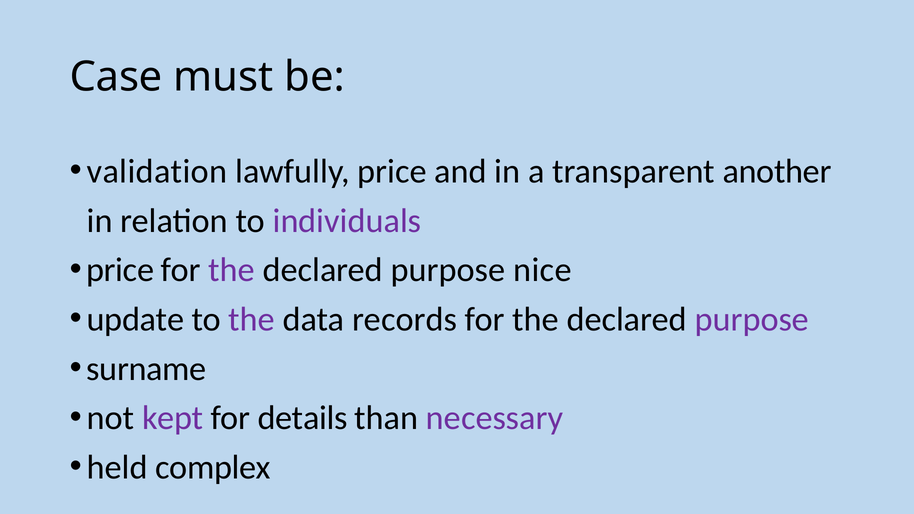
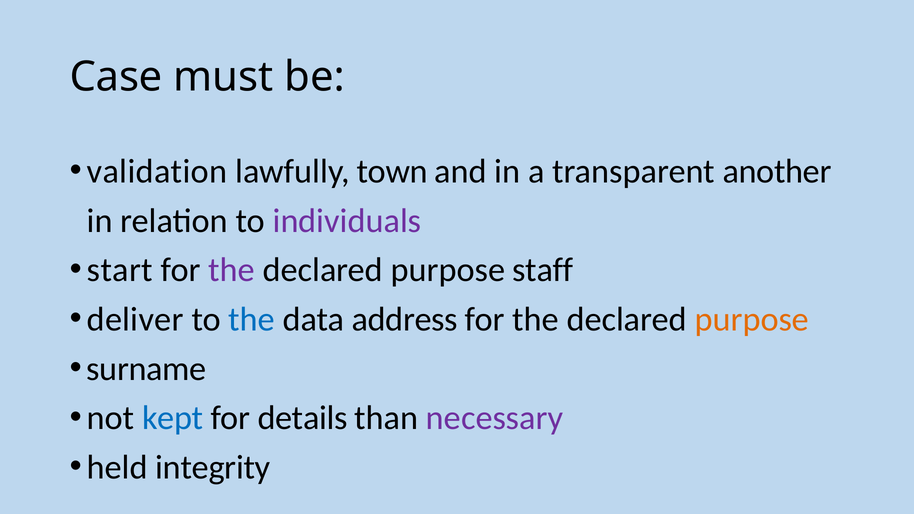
lawfully price: price -> town (392, 171)
price: price -> start (120, 270)
nice: nice -> staff (543, 270)
update: update -> deliver (135, 319)
the colour: purple -> blue (252, 319)
records: records -> address (405, 319)
purpose colour: purple -> orange (752, 319)
kept colour: purple -> blue (173, 418)
complex: complex -> integrity (213, 467)
